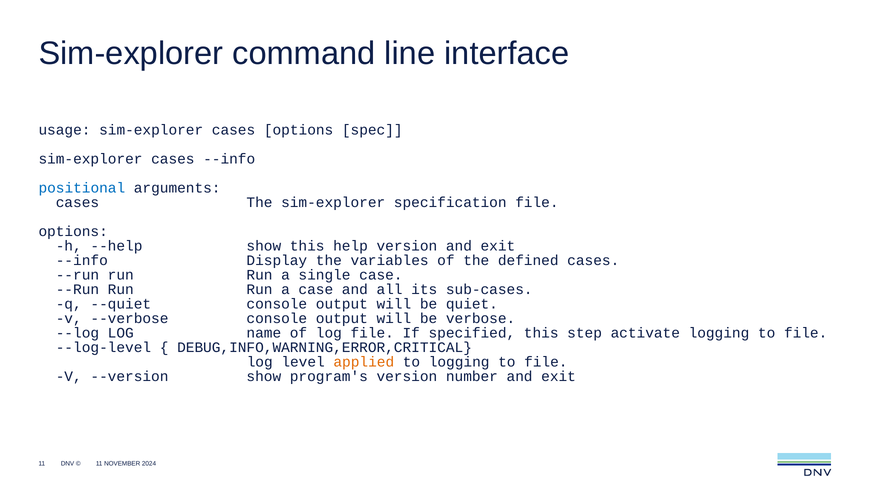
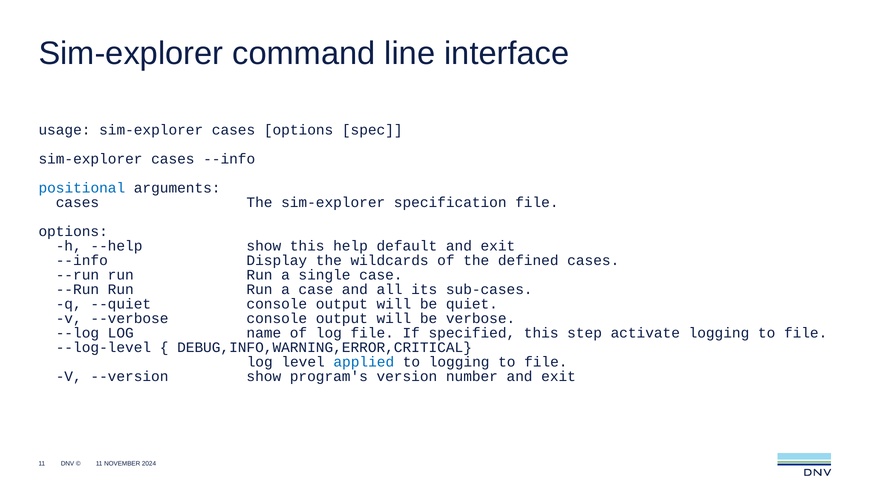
help version: version -> default (407, 246)
variables: variables -> wildcards (390, 261)
applied colour: orange -> blue (364, 362)
